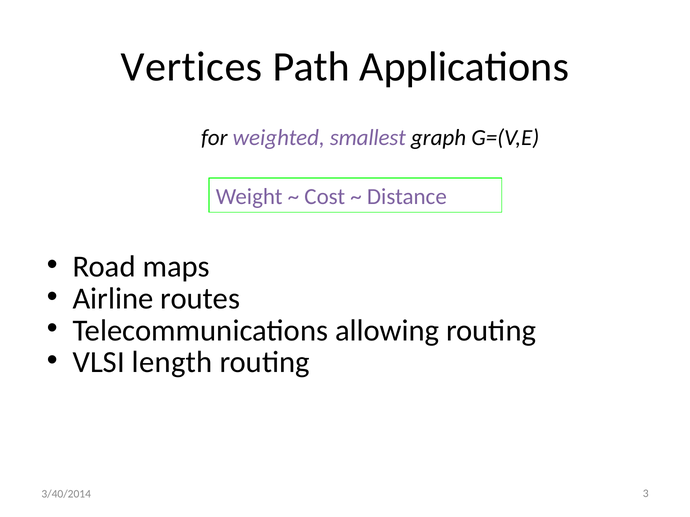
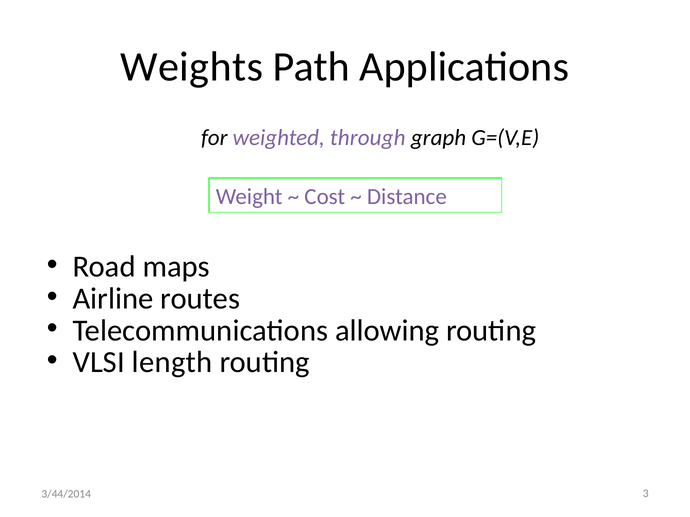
Vertices: Vertices -> Weights (192, 67)
smallest: smallest -> through (368, 138)
3/40/2014: 3/40/2014 -> 3/44/2014 (66, 494)
